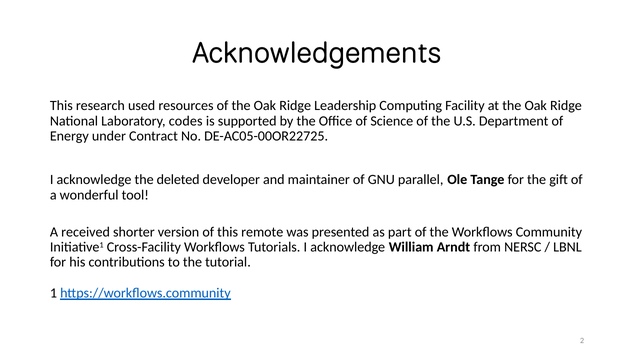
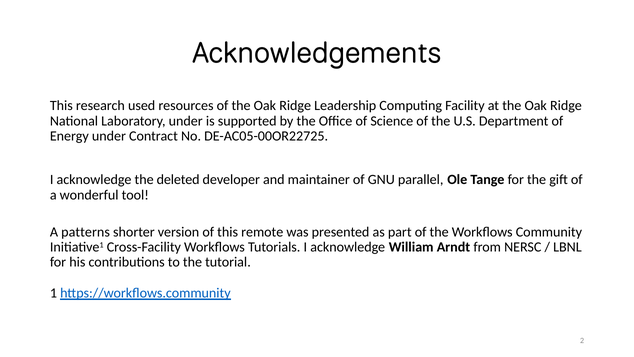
Laboratory codes: codes -> under (186, 121)
received: received -> patterns (86, 232)
